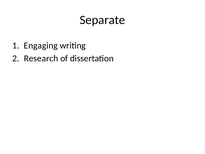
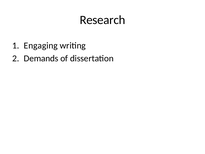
Separate: Separate -> Research (103, 20)
Research: Research -> Demands (41, 58)
